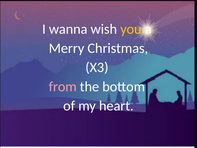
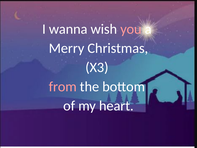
you colour: yellow -> pink (131, 29)
